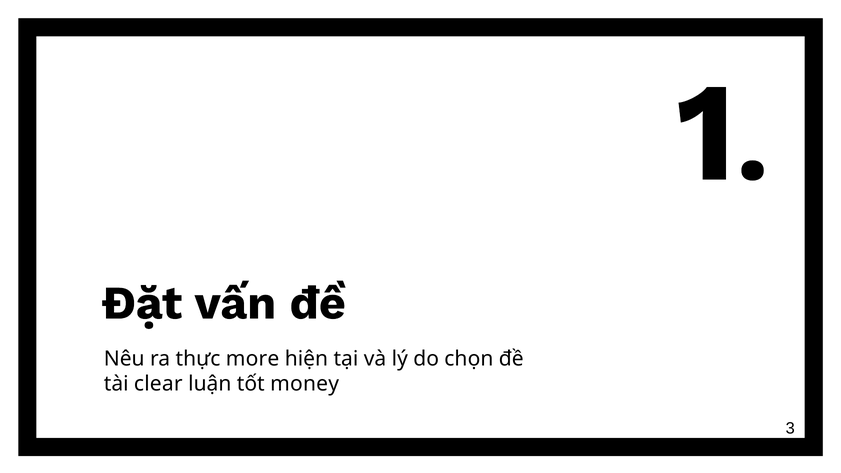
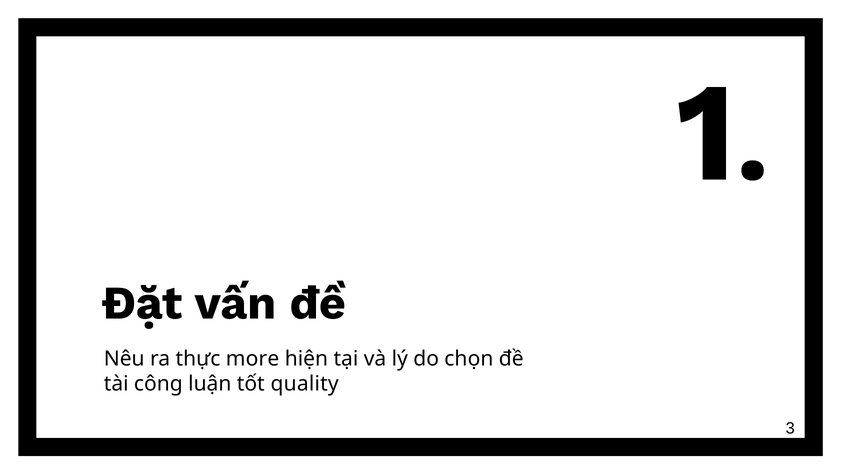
clear: clear -> công (158, 384)
money: money -> quality (305, 384)
